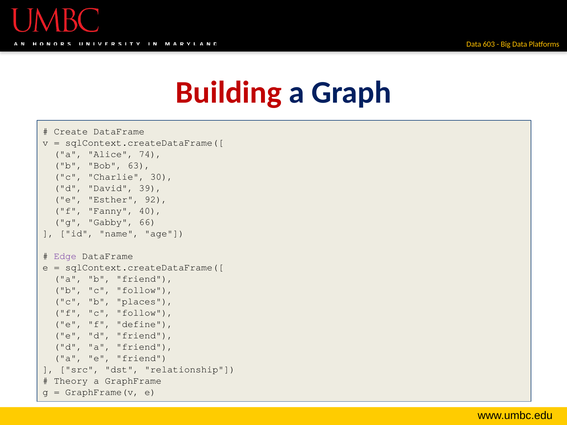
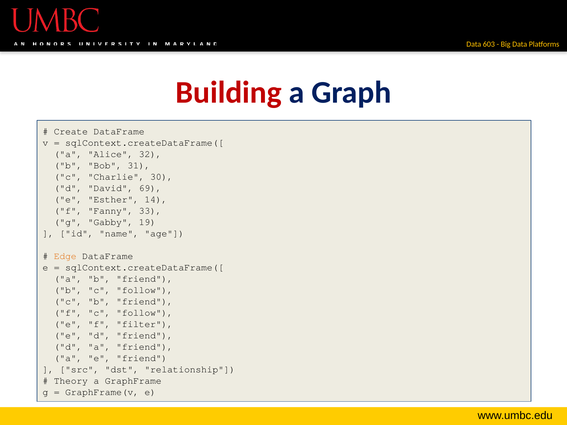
74: 74 -> 32 (150, 154)
63: 63 -> 31 (139, 165)
39: 39 -> 69 (150, 188)
92: 92 -> 14 (156, 199)
40: 40 -> 33 (150, 211)
66: 66 -> 19 (147, 222)
Edge colour: purple -> orange (65, 256)
c b places: places -> friend (145, 301)
define: define -> filter (145, 324)
